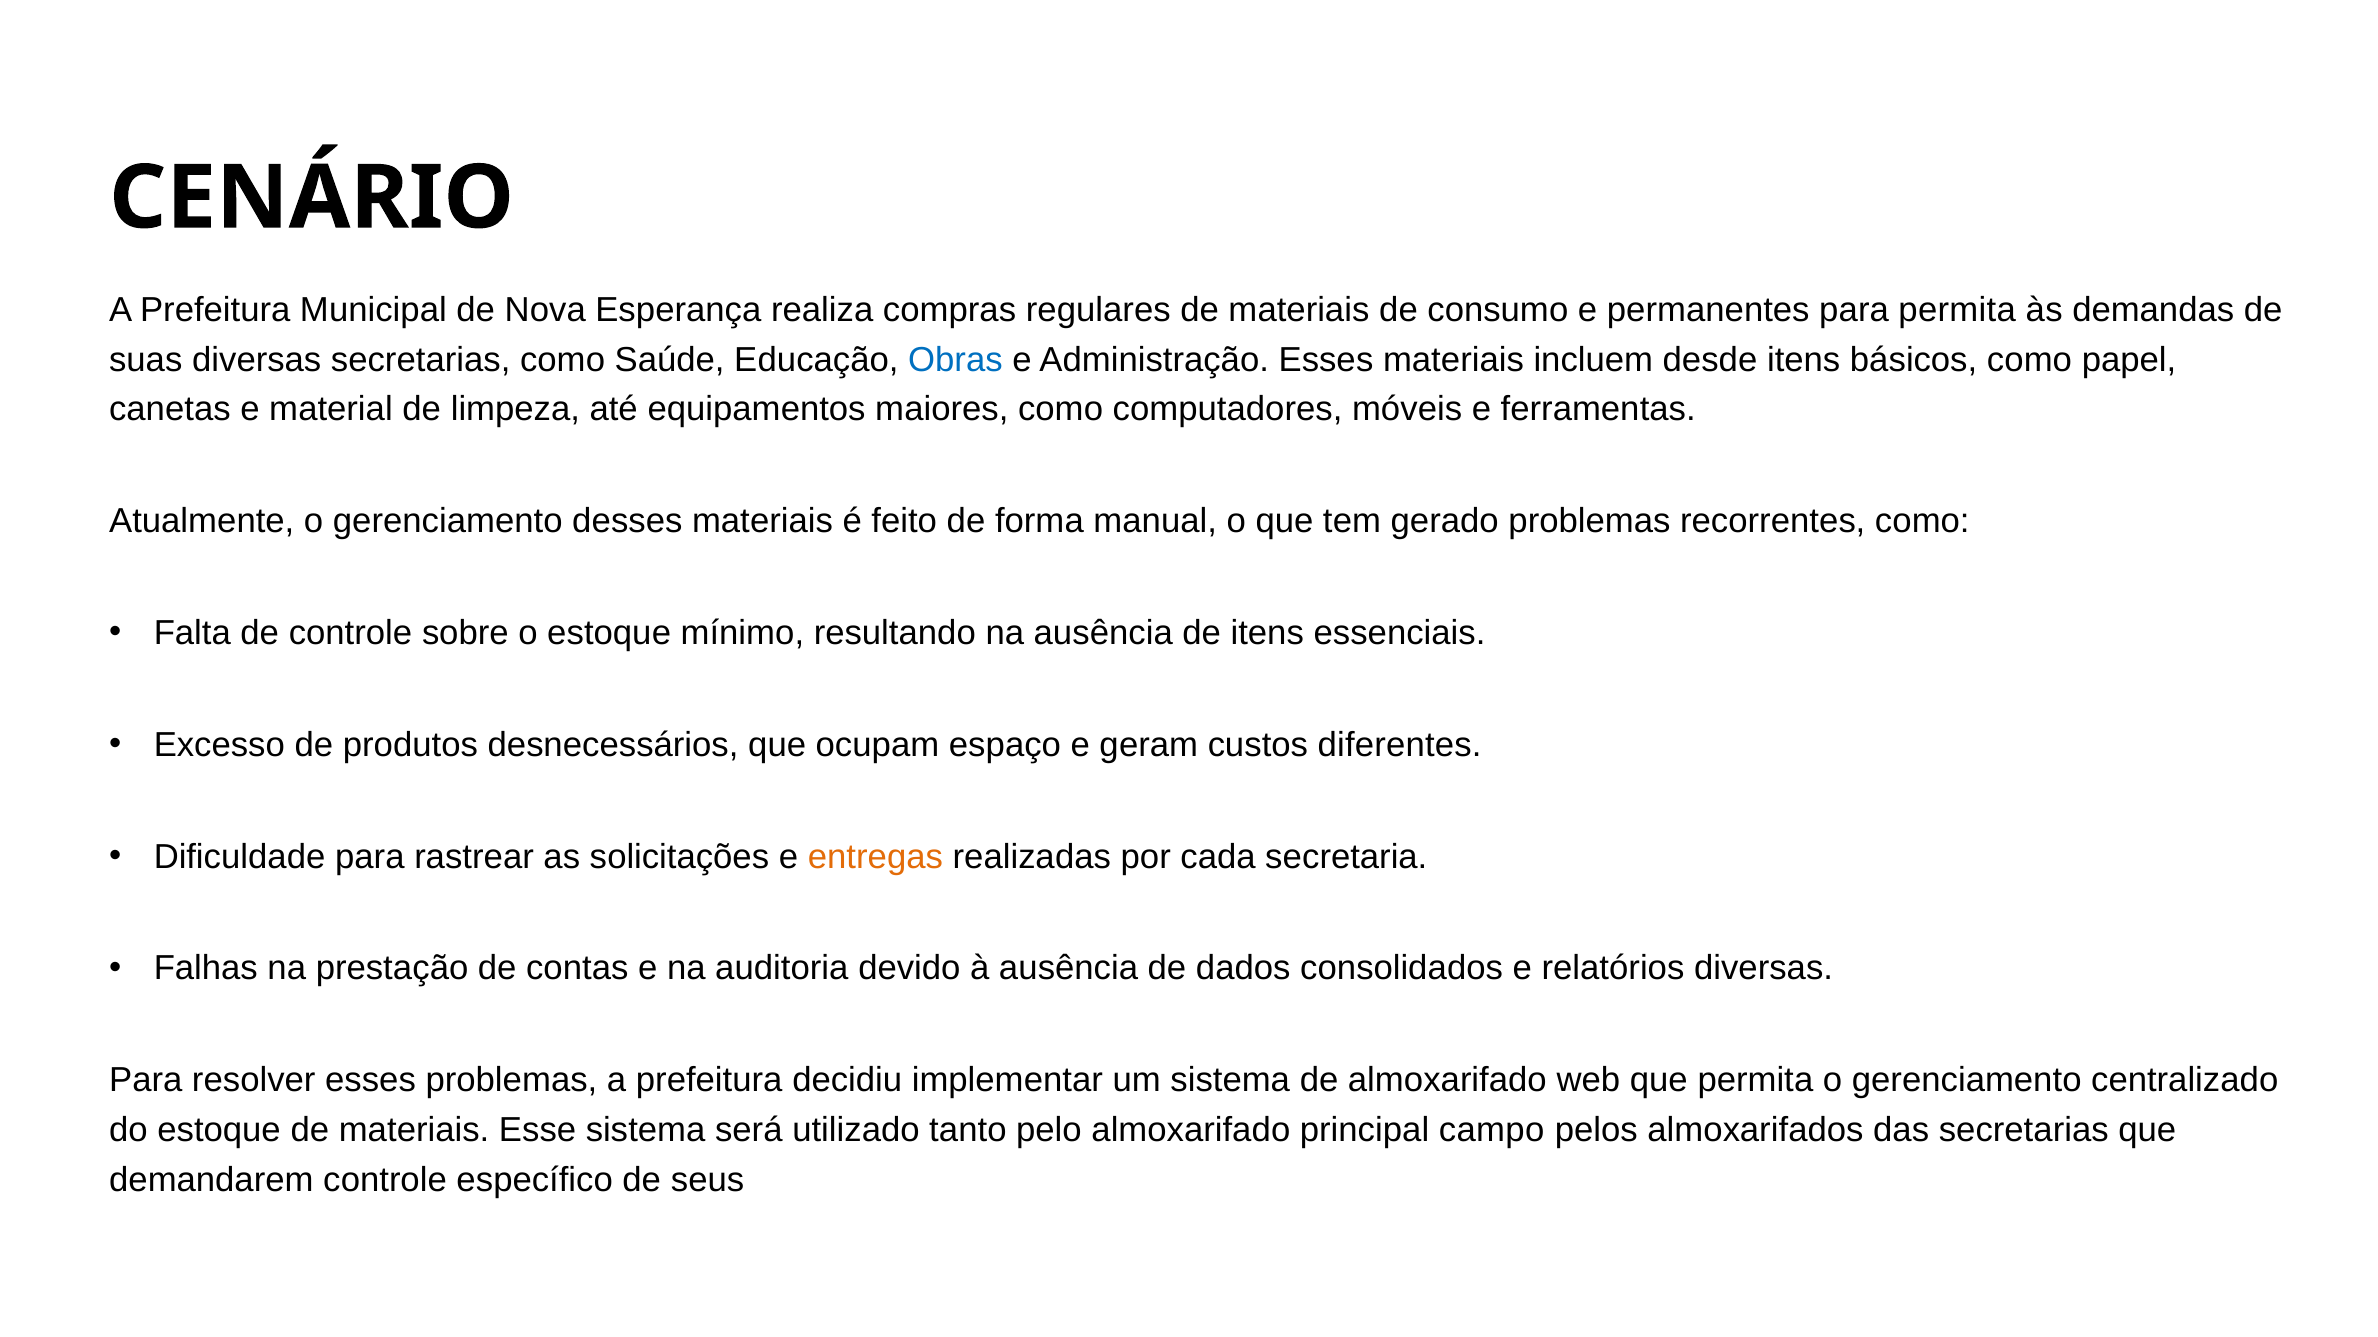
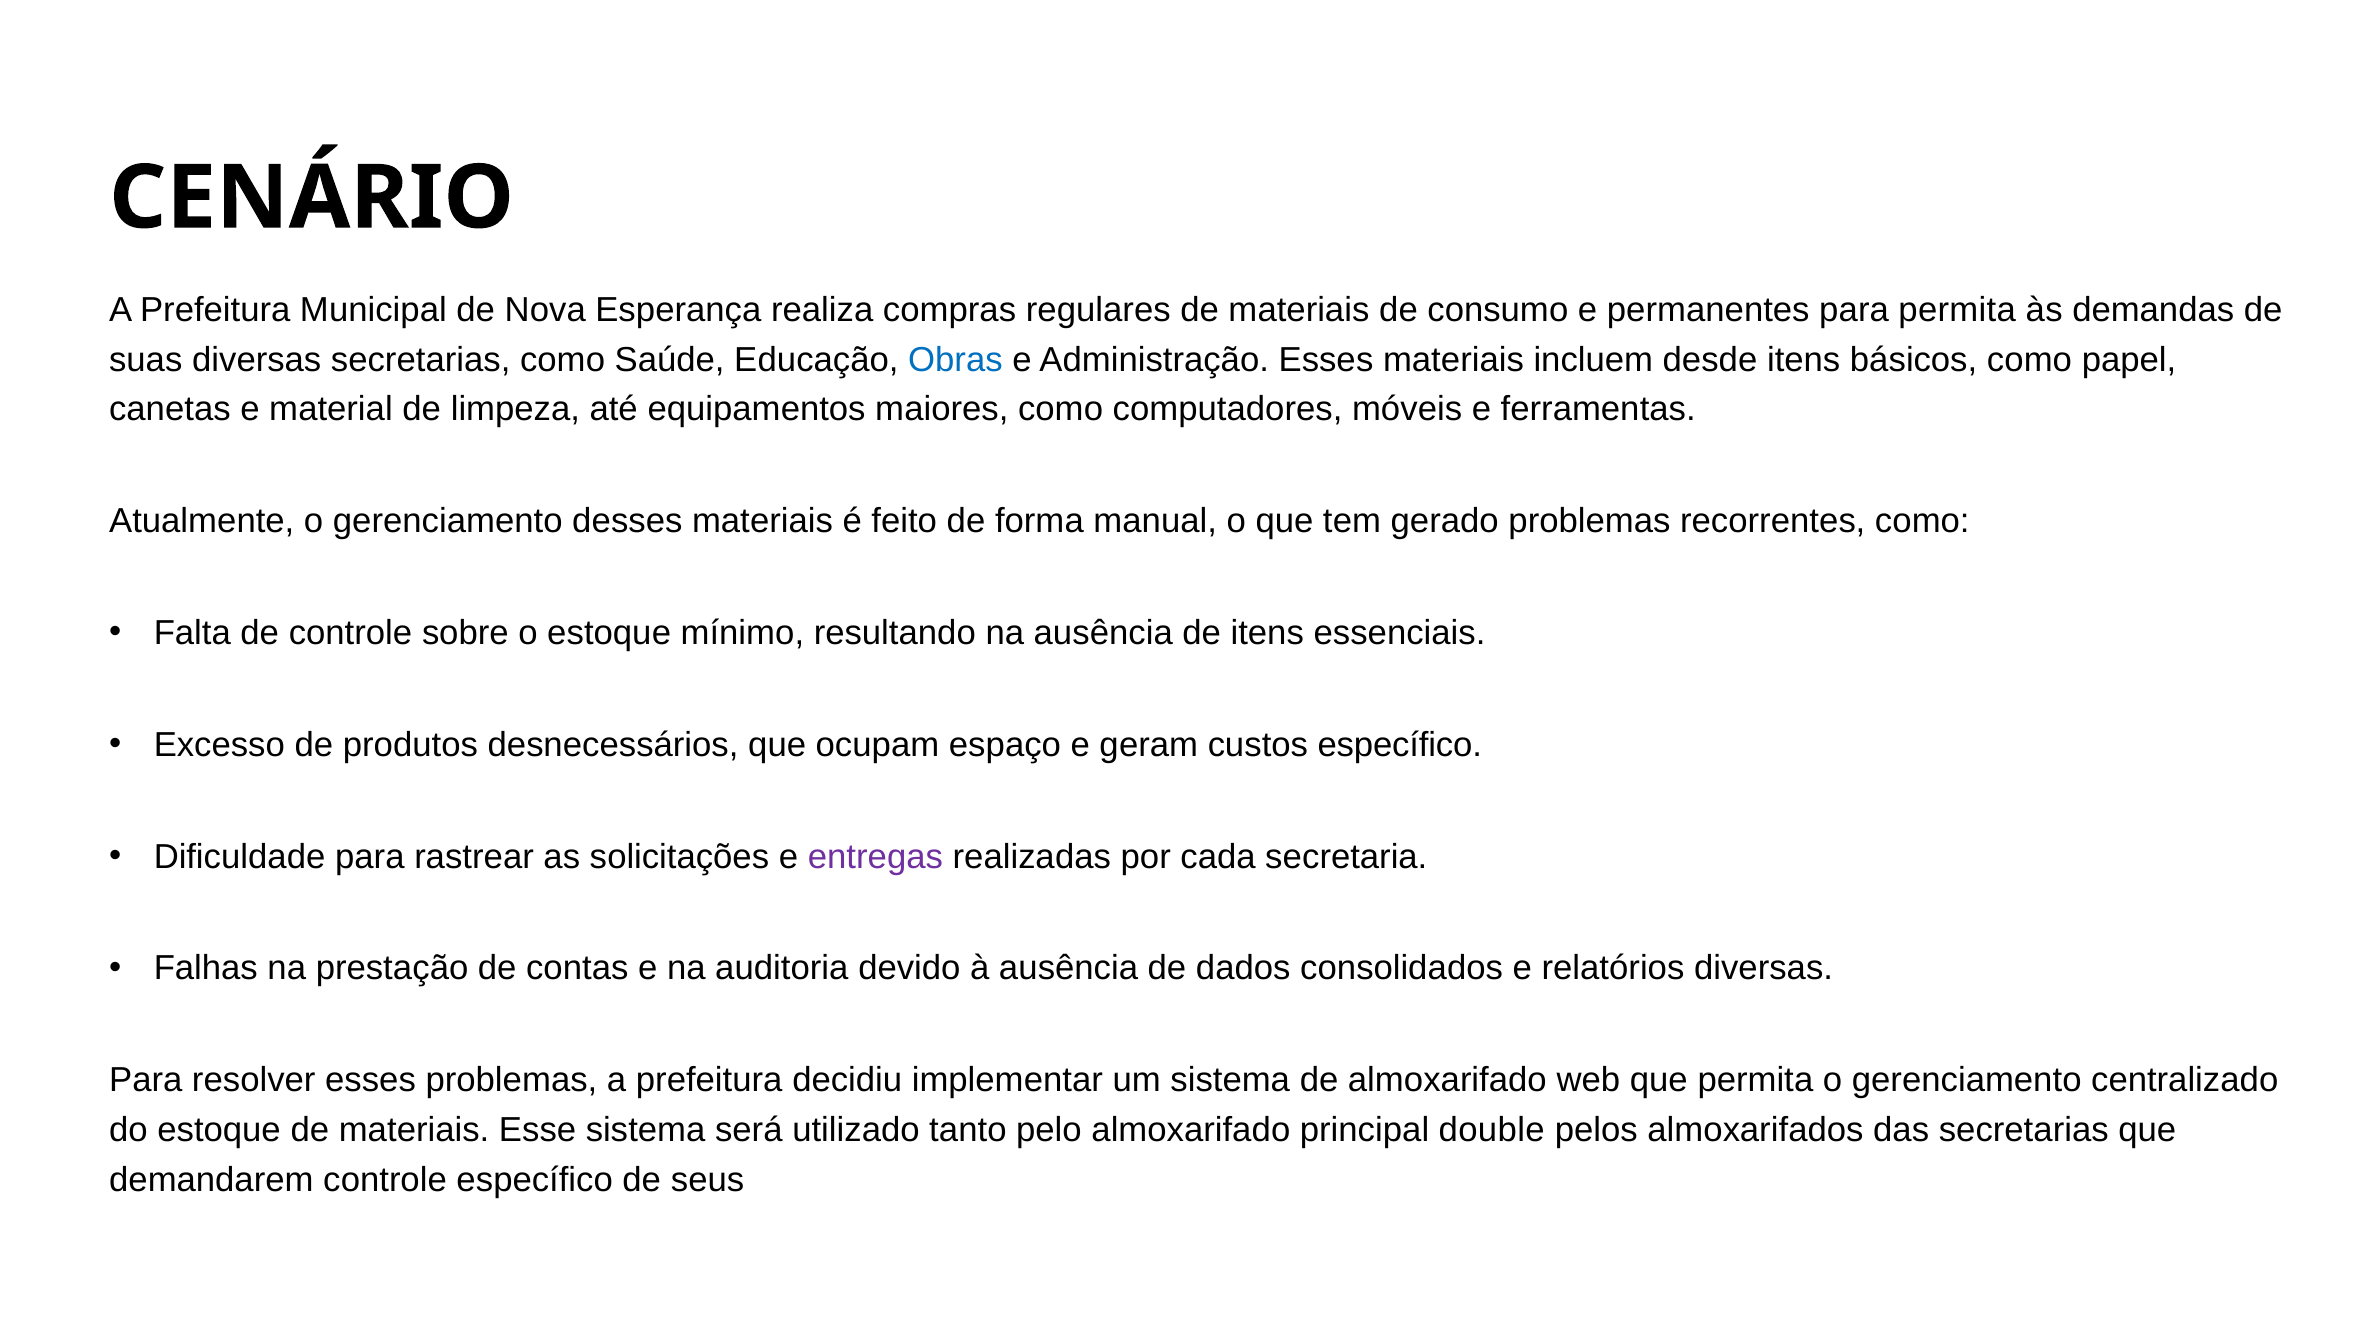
custos diferentes: diferentes -> específico (1400, 745)
entregas colour: orange -> purple (875, 857)
campo: campo -> double (1492, 1131)
